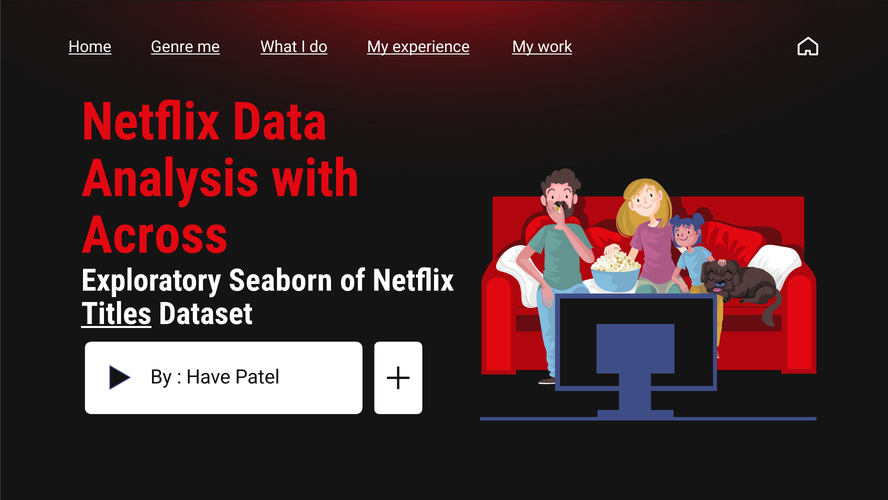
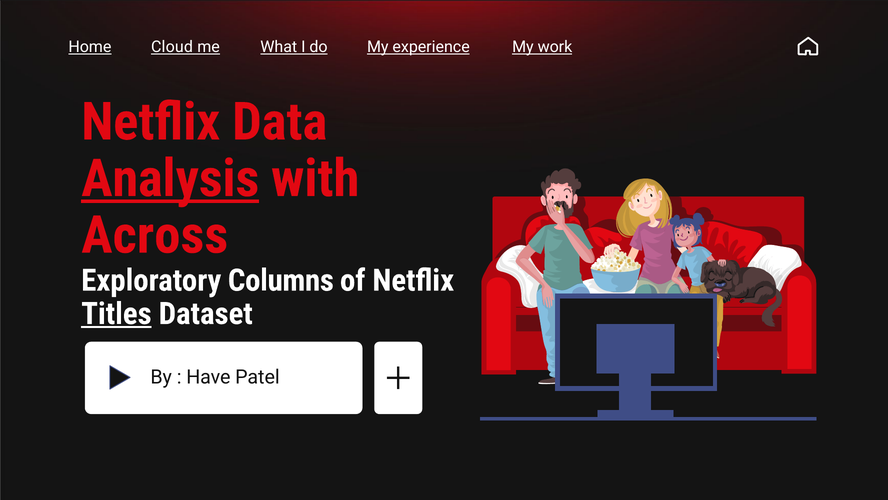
Genre: Genre -> Cloud (172, 47)
Analysis underline: none -> present (170, 179)
Seaborn: Seaborn -> Columns (281, 280)
